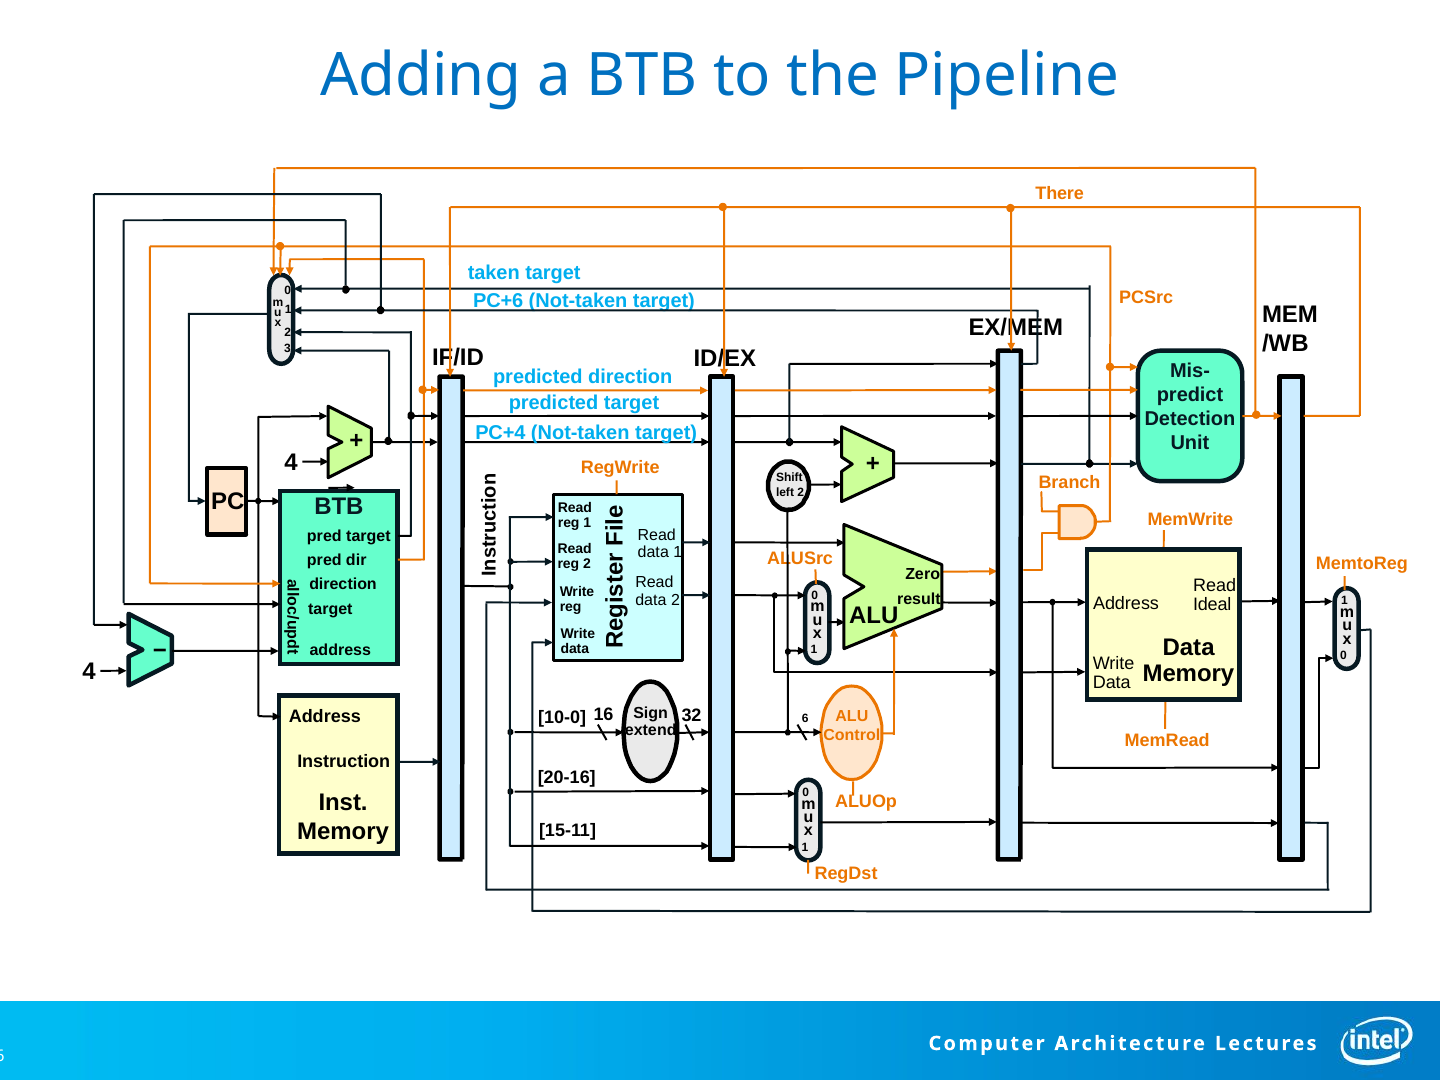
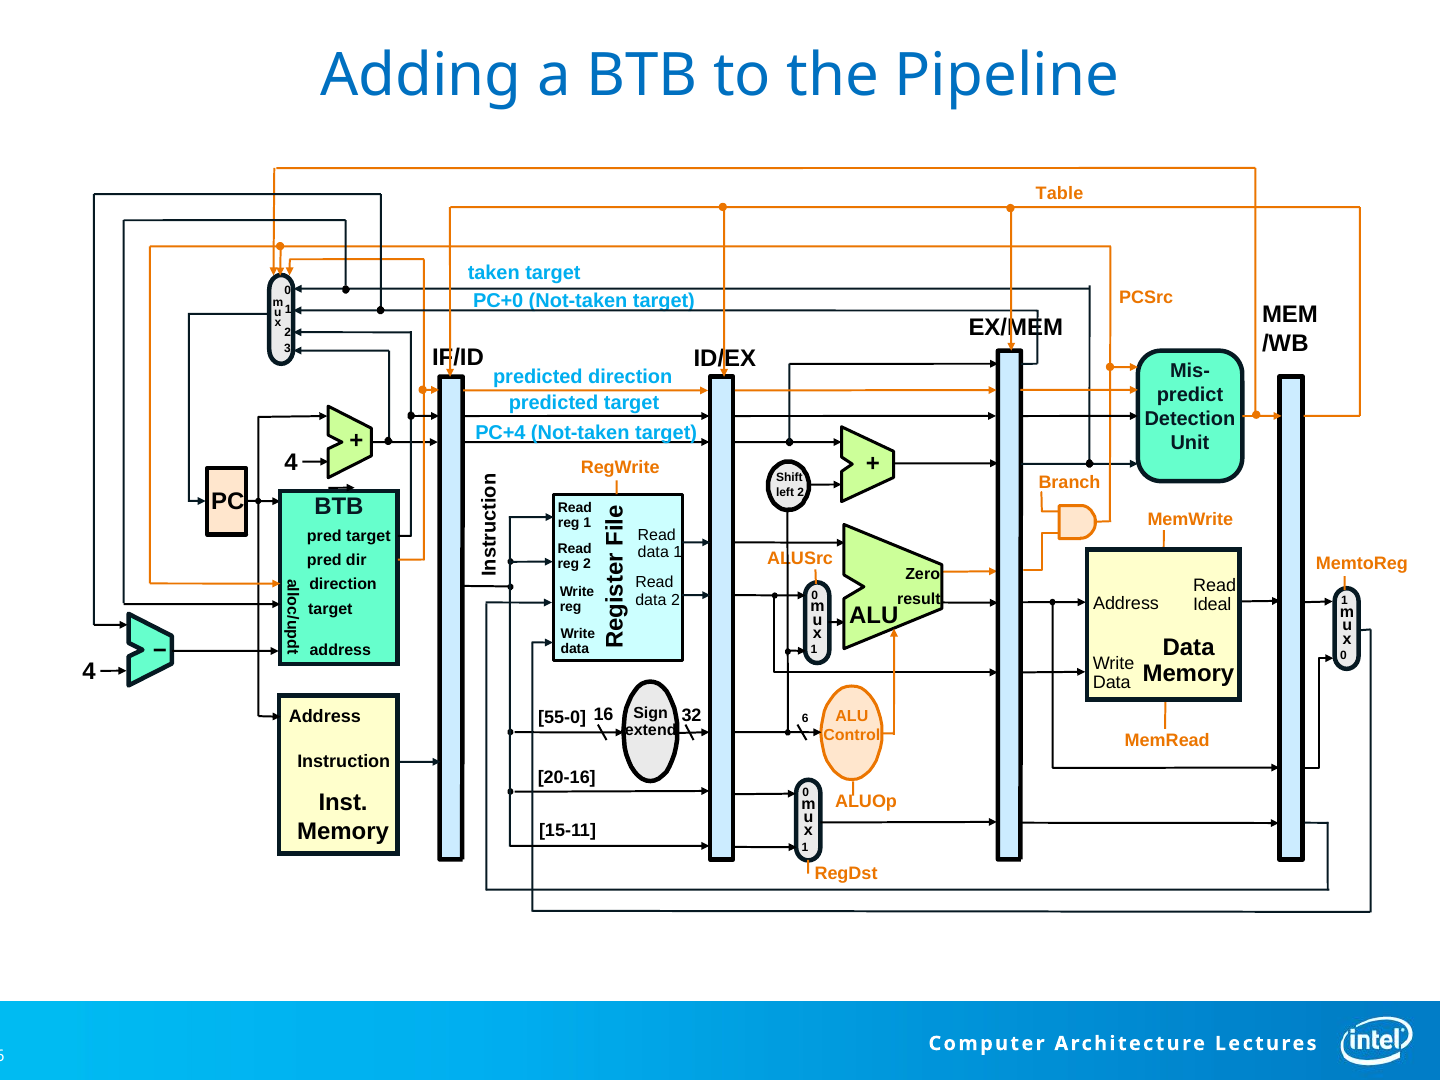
There: There -> Table (1059, 193)
PC+6: PC+6 -> PC+0 (498, 301)
10-0: 10-0 -> 55-0 (562, 718)
